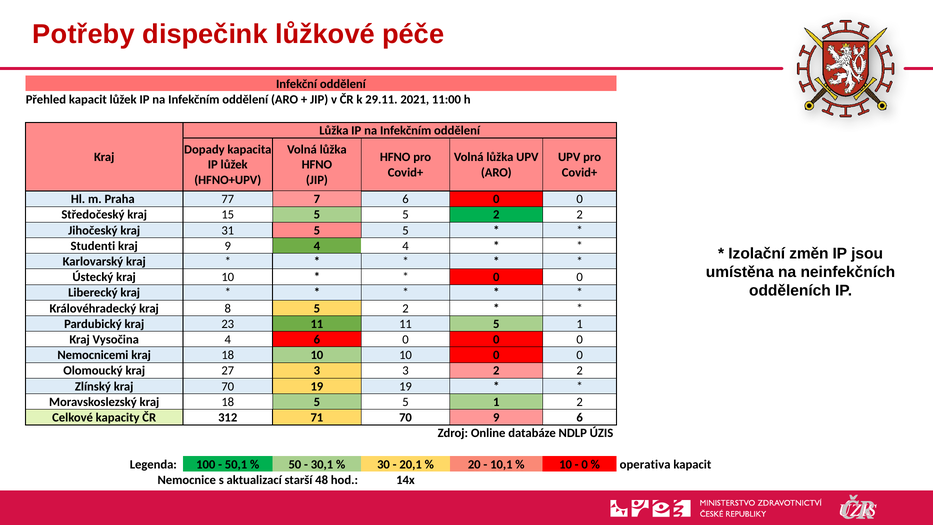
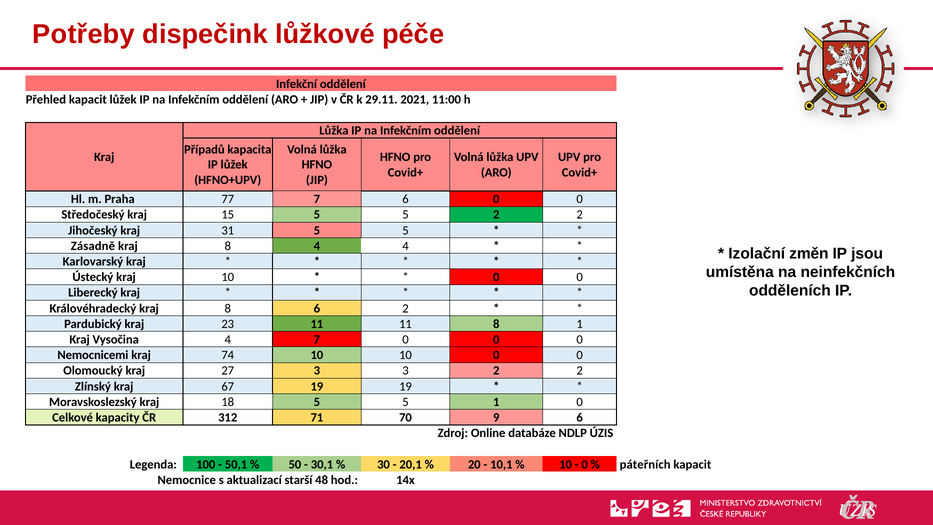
Dopady: Dopady -> Případů (204, 149)
Studenti: Studenti -> Zásadně (93, 246)
9: 9 -> 8 (228, 246)
8 5: 5 -> 6 (317, 308)
11 5: 5 -> 8 (496, 324)
4 6: 6 -> 7 (317, 339)
18: 18 -> 74 (228, 355)
kraj 70: 70 -> 67 (228, 386)
1 2: 2 -> 0 (580, 402)
operativa: operativa -> páteřních (645, 464)
